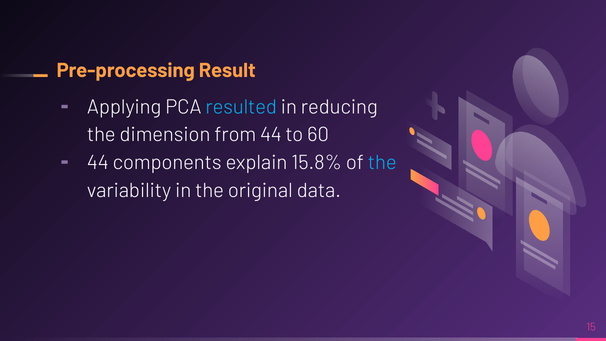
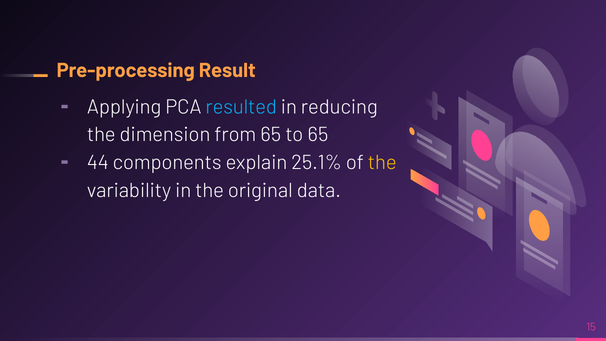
from 44: 44 -> 65 (271, 135)
to 60: 60 -> 65 (318, 135)
15.8%: 15.8% -> 25.1% (317, 163)
the colour: light blue -> yellow (382, 163)
